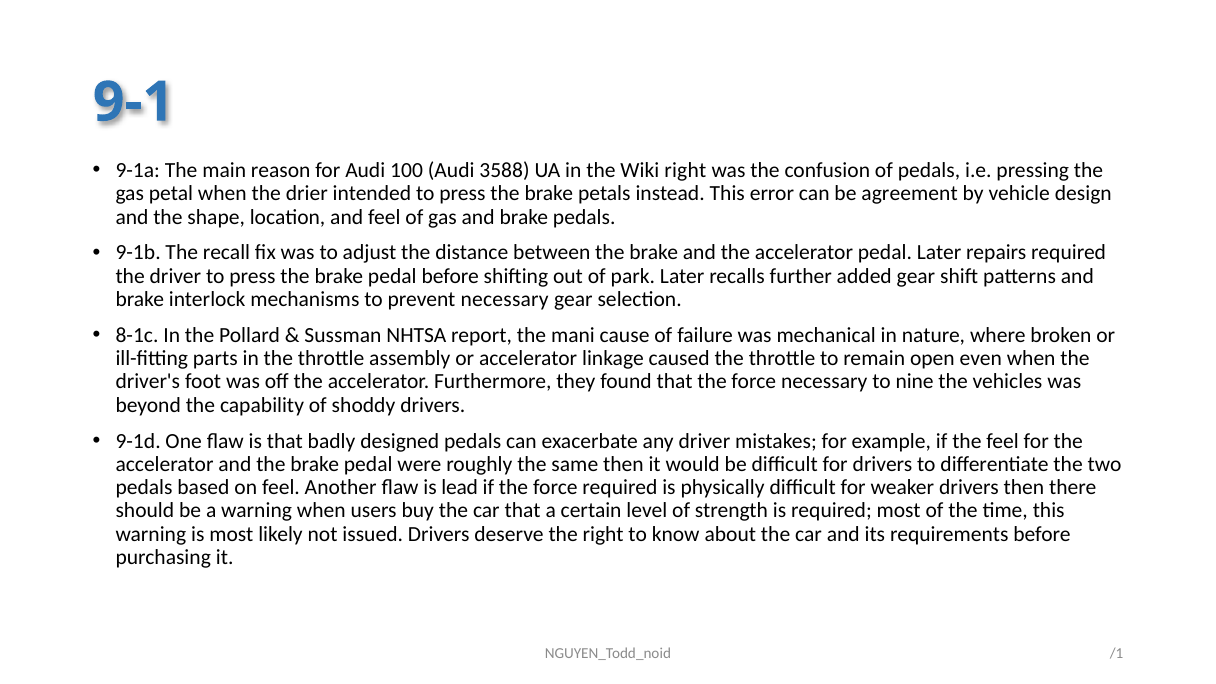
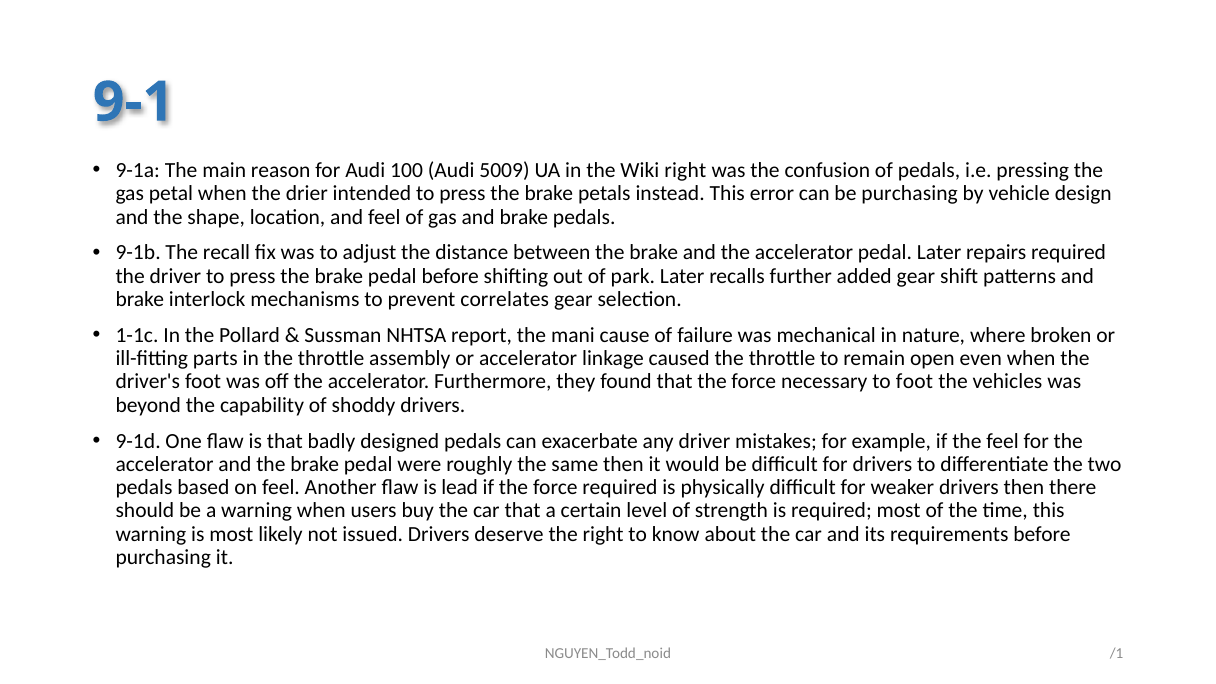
3588: 3588 -> 5009 (504, 170)
be agreement: agreement -> purchasing (910, 194)
prevent necessary: necessary -> correlates (505, 299)
8-1c: 8-1c -> 1-1c (137, 335)
to nine: nine -> foot (915, 382)
